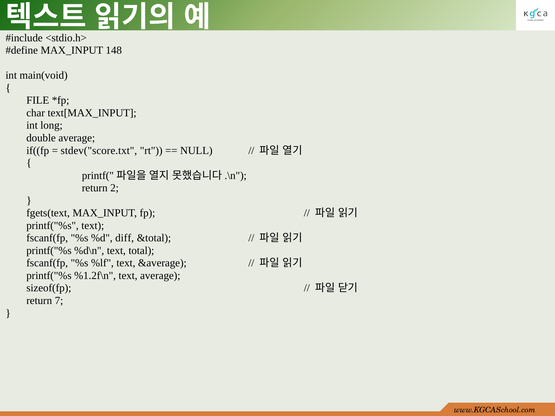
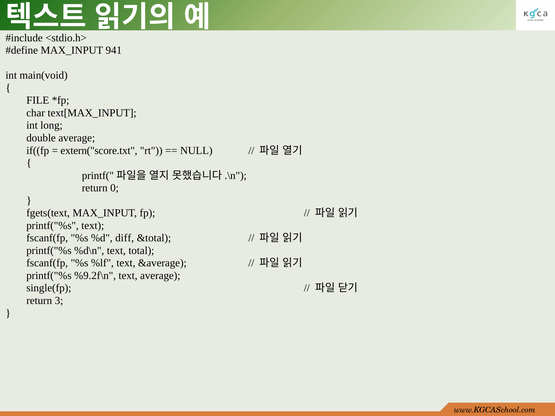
148: 148 -> 941 (114, 50)
stdev("score.txt: stdev("score.txt -> extern("score.txt (99, 151)
2: 2 -> 0 (115, 188)
%1.2f\n: %1.2f\n -> %9.2f\n (95, 276)
sizeof(fp: sizeof(fp -> single(fp (49, 288)
7: 7 -> 3 (59, 301)
